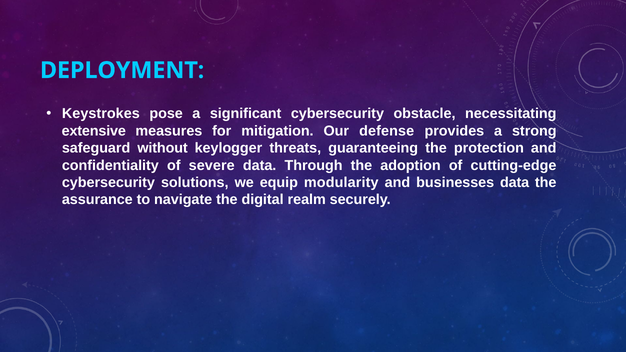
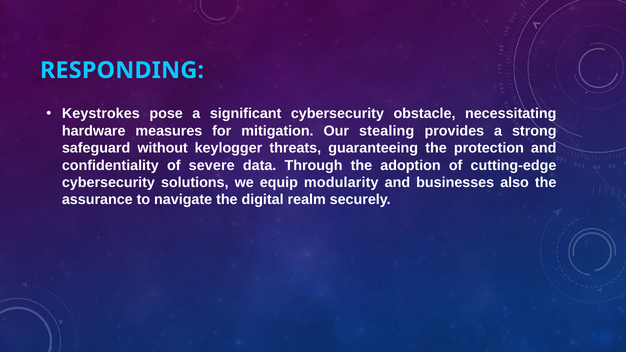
DEPLOYMENT: DEPLOYMENT -> RESPONDING (122, 70)
extensive: extensive -> hardware (94, 131)
defense: defense -> stealing (387, 131)
businesses data: data -> also (515, 183)
